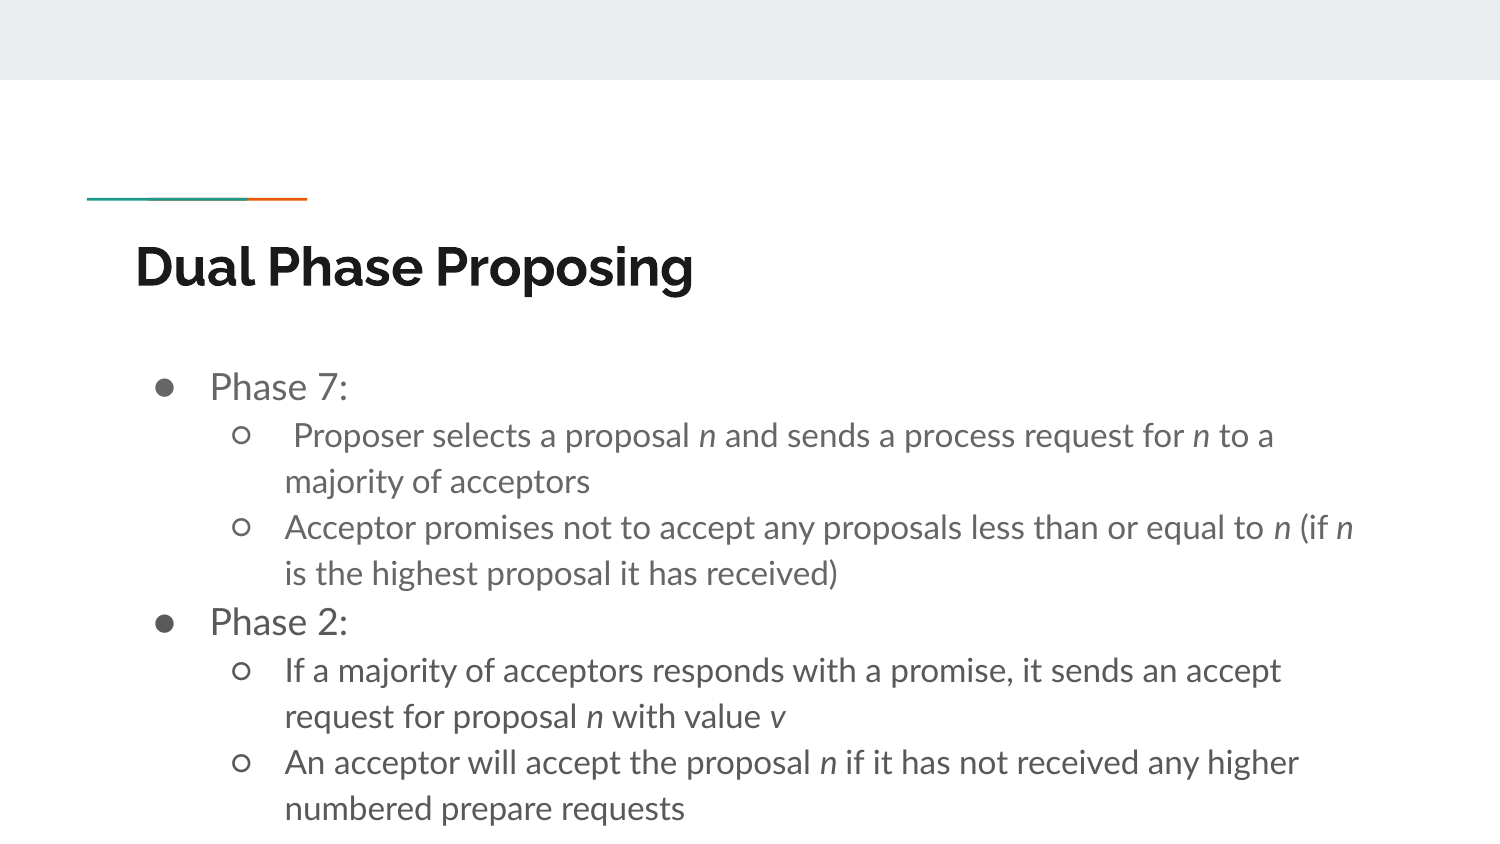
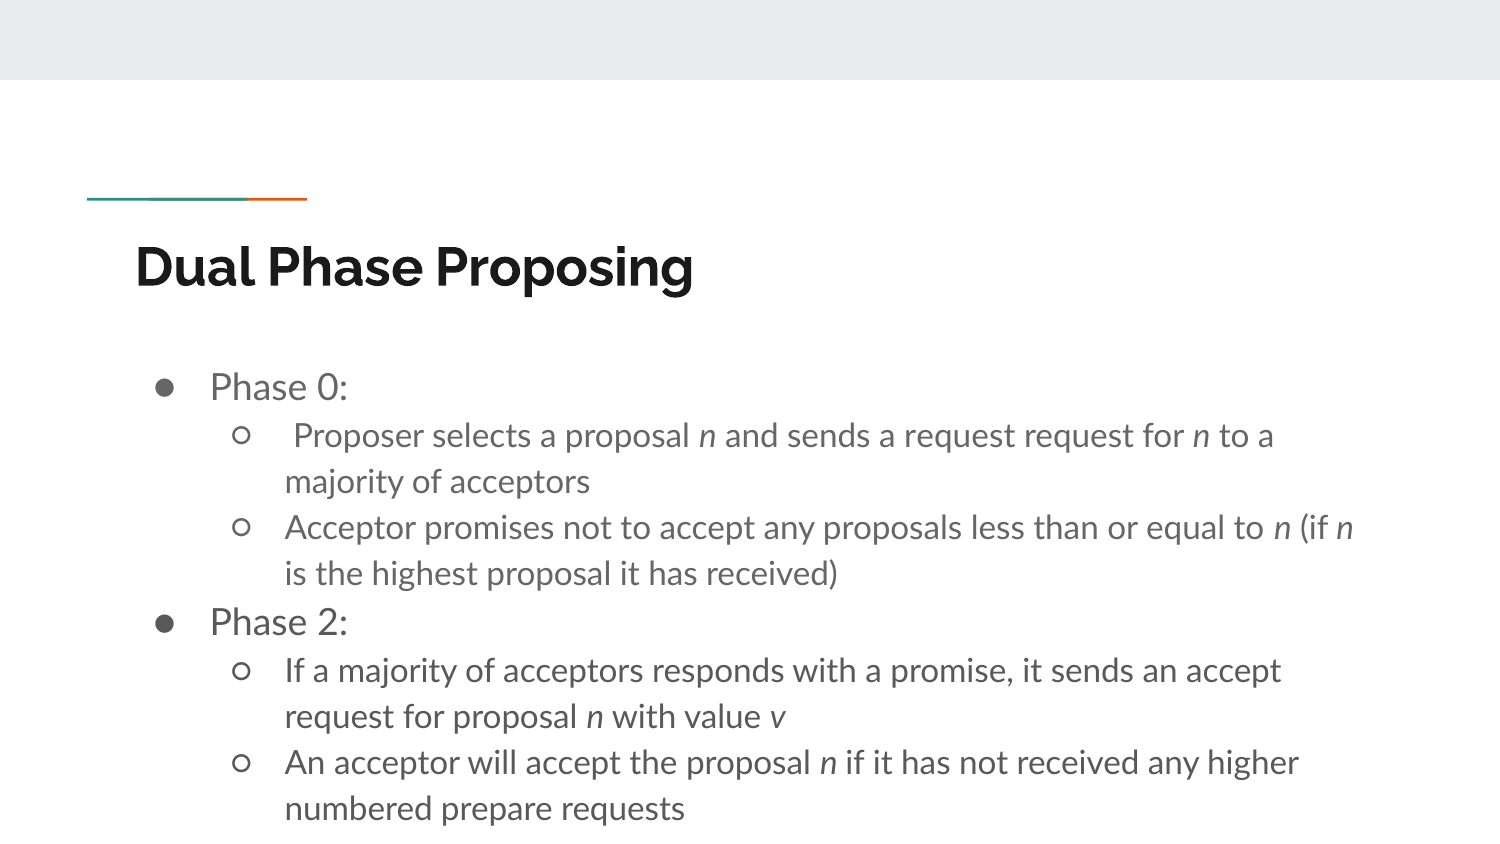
7: 7 -> 0 (333, 388)
a process: process -> request (960, 436)
